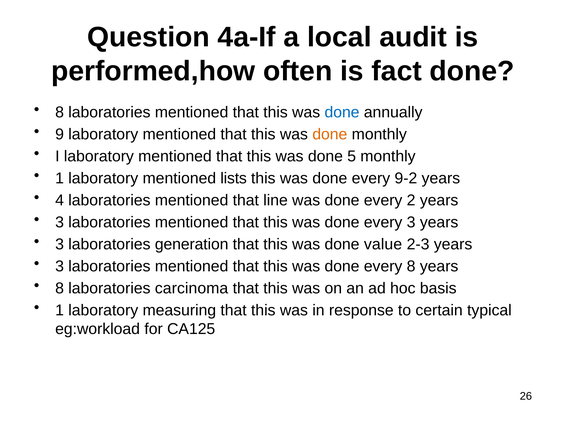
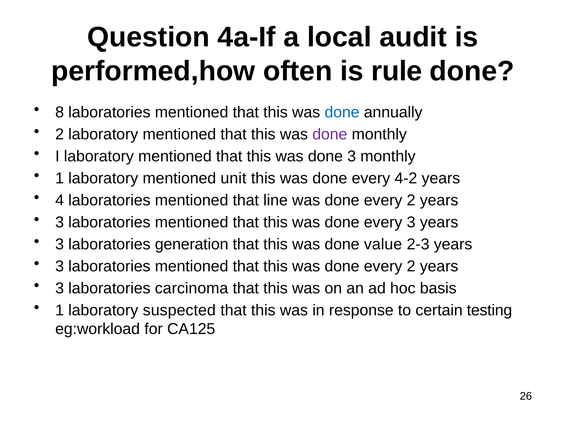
fact: fact -> rule (397, 71)
9: 9 -> 2 (60, 134)
done colour: orange -> purple (330, 134)
done 5: 5 -> 3 (352, 156)
lists: lists -> unit (233, 178)
9-2: 9-2 -> 4-2 (406, 178)
8: 8 -> 2 (411, 267)
8: 8 -> 3 (60, 289)
measuring: measuring -> suspected (179, 311)
typical: typical -> testing (490, 311)
